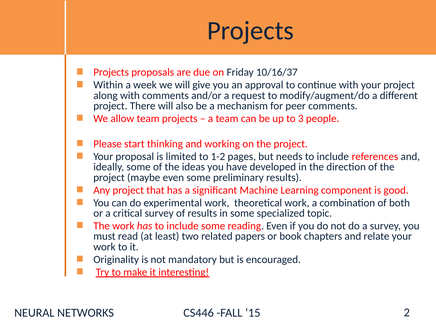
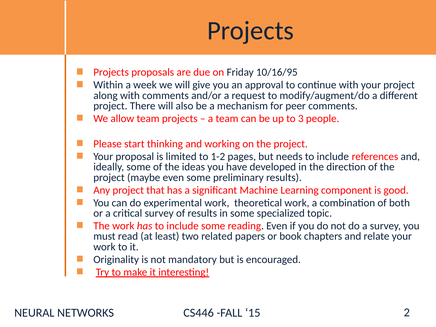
10/16/37: 10/16/37 -> 10/16/95 (277, 72)
